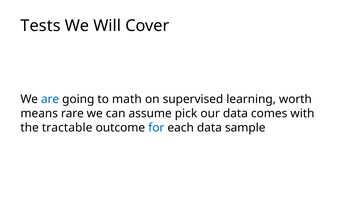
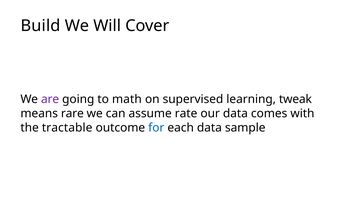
Tests: Tests -> Build (41, 26)
are colour: blue -> purple (50, 99)
worth: worth -> tweak (295, 99)
pick: pick -> rate (186, 114)
